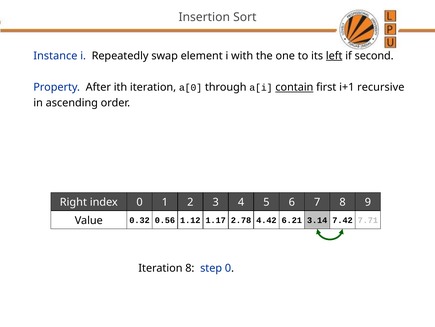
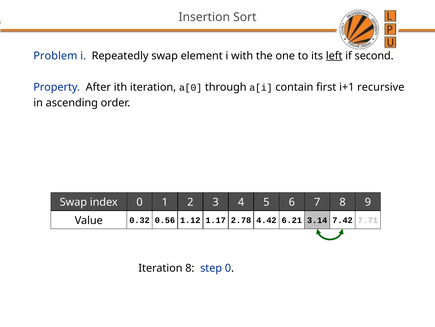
Instance: Instance -> Problem (55, 56)
contain underline: present -> none (294, 87)
Right: Right -> Swap (73, 202)
